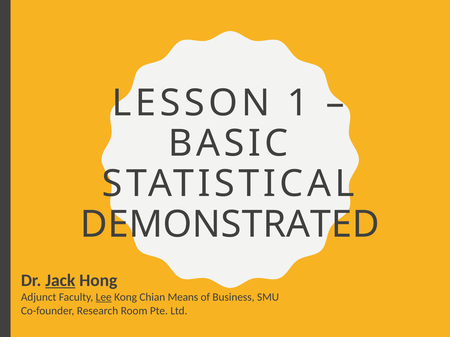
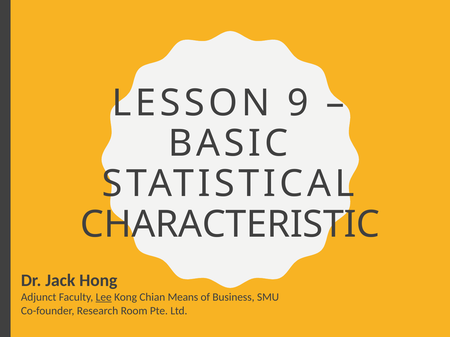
1: 1 -> 9 (298, 103)
DEMONSTRATED: DEMONSTRATED -> CHARACTERISTIC (230, 225)
Jack underline: present -> none (60, 281)
